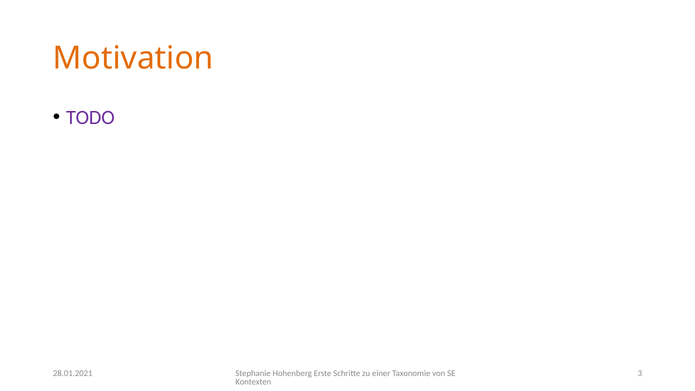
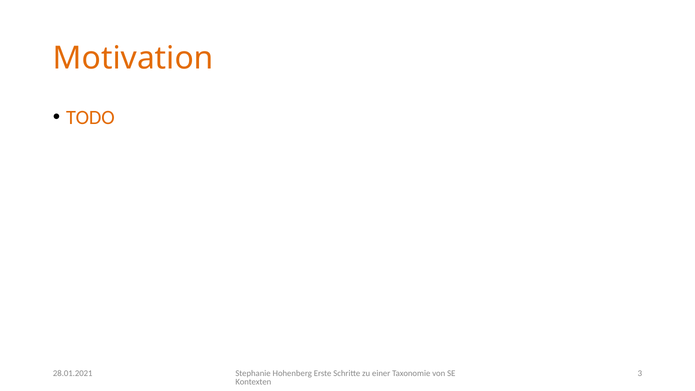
TODO colour: purple -> orange (90, 118)
